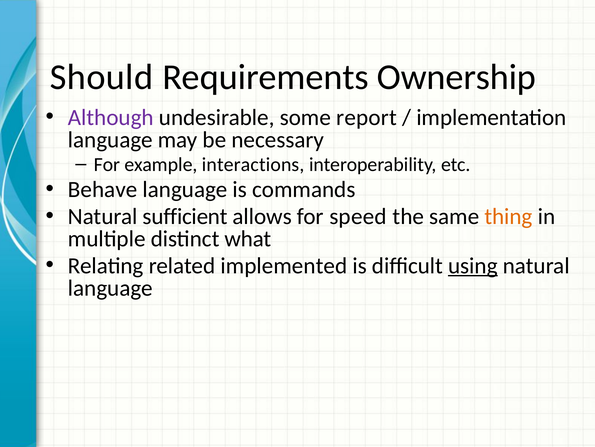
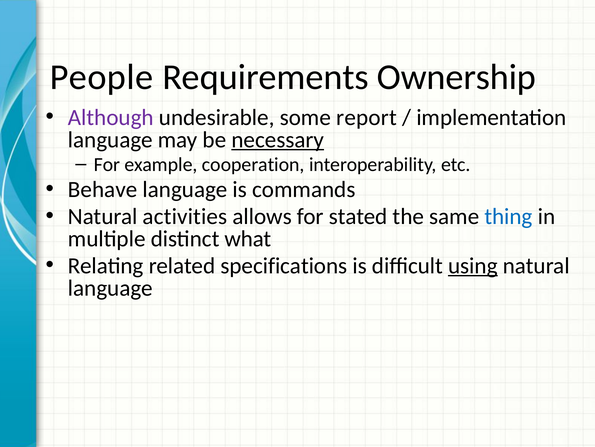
Should: Should -> People (101, 77)
necessary underline: none -> present (278, 139)
interactions: interactions -> cooperation (253, 164)
sufficient: sufficient -> activities (185, 216)
speed: speed -> stated (358, 216)
thing colour: orange -> blue (508, 216)
implemented: implemented -> specifications (284, 265)
